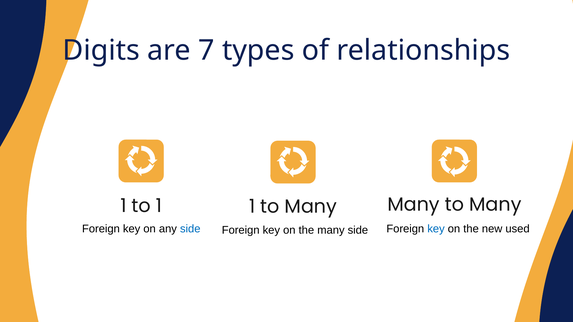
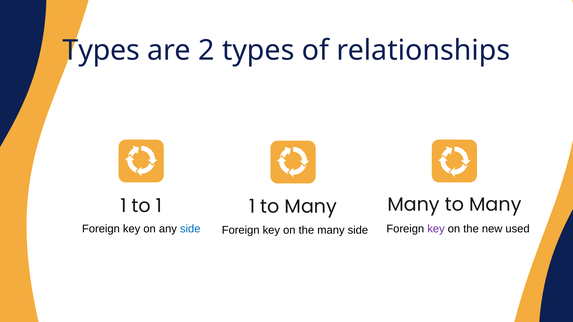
Digits: Digits -> Types (101, 51)
7: 7 -> 2 (206, 51)
key colour: blue -> purple (436, 229)
